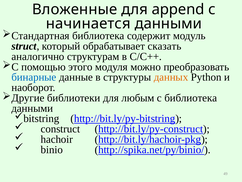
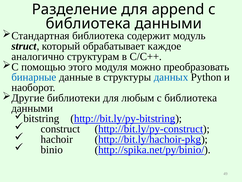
Вложенные: Вложенные -> Разделение (75, 9)
начинается: начинается -> библиотека (88, 23)
сказать: сказать -> каждое (164, 46)
данных colour: orange -> blue (171, 77)
